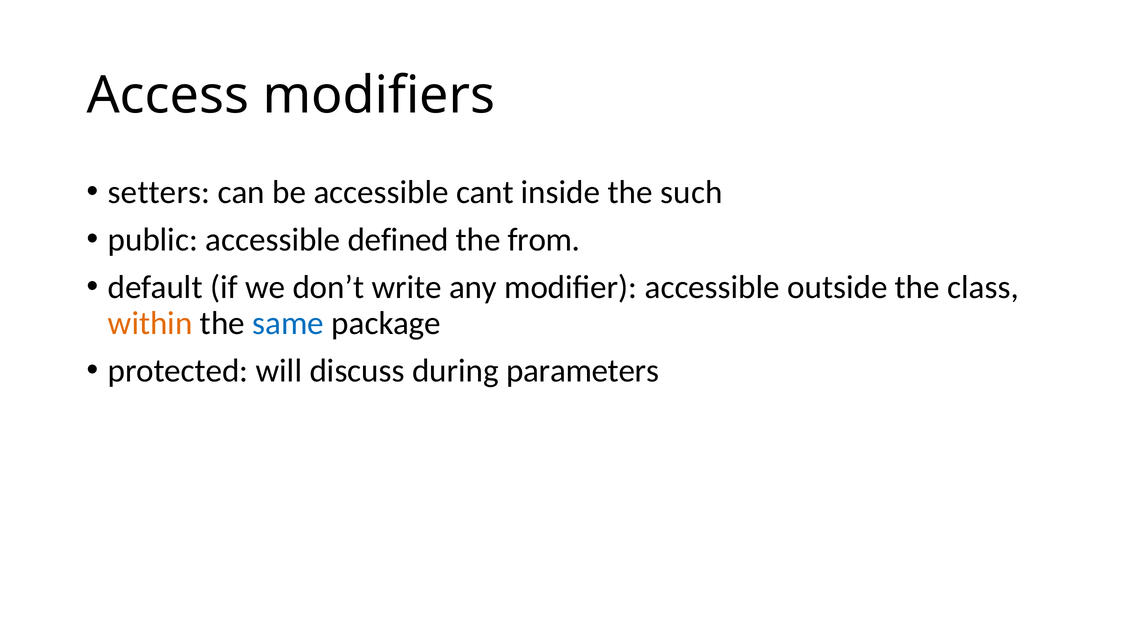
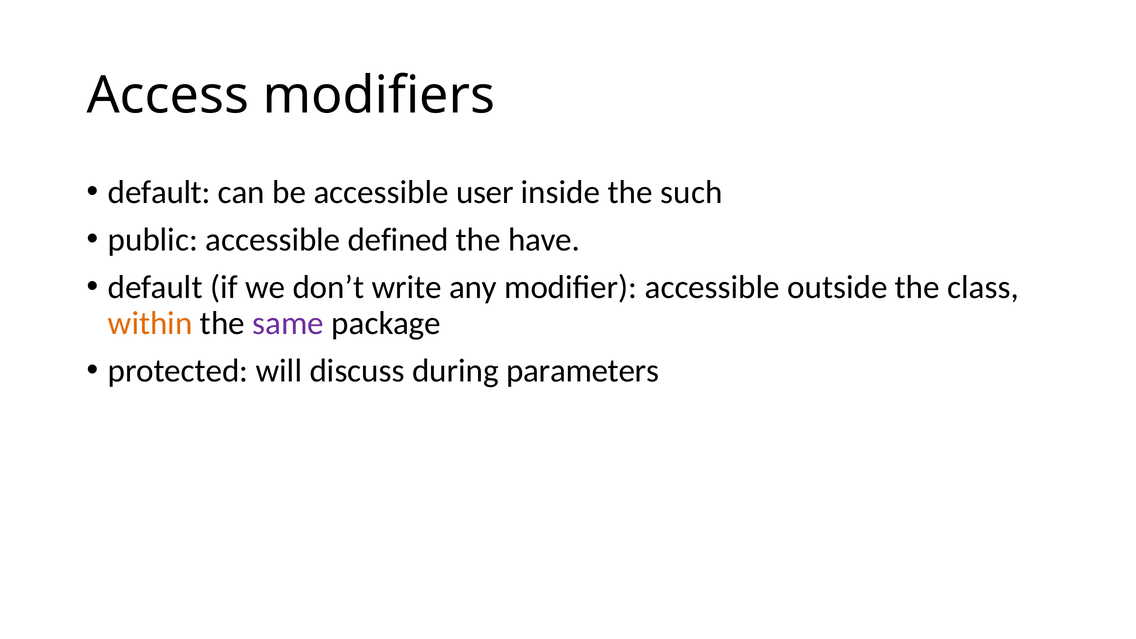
setters: setters -> default (159, 192)
cant: cant -> user (485, 192)
from: from -> have (544, 240)
same colour: blue -> purple (288, 323)
